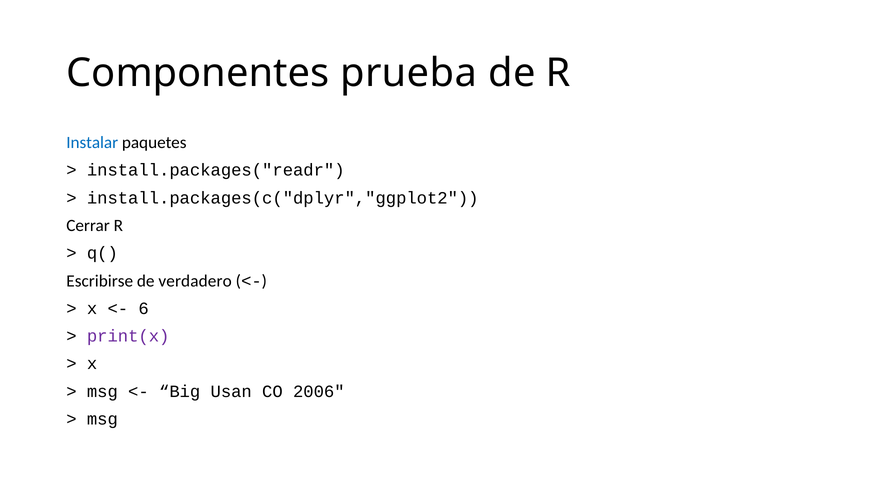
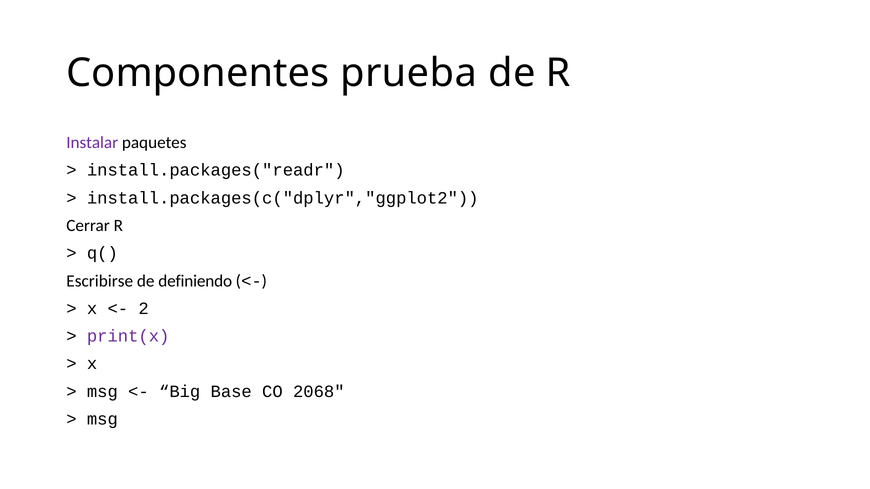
Instalar colour: blue -> purple (92, 143)
verdadero: verdadero -> definiendo (195, 281)
6: 6 -> 2 (144, 309)
Usan: Usan -> Base (231, 392)
2006: 2006 -> 2068 (319, 392)
